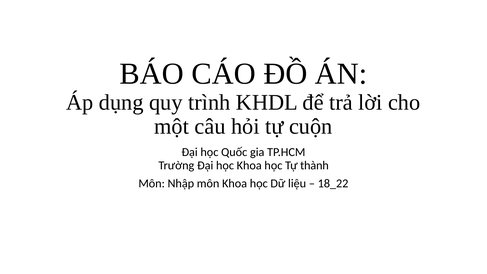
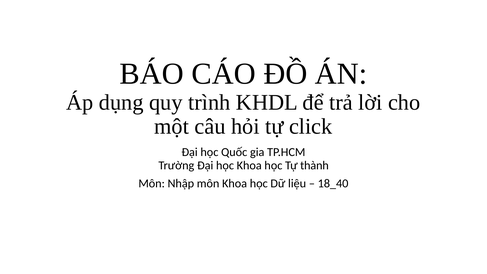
cuộn: cuộn -> click (311, 127)
18_22: 18_22 -> 18_40 (333, 184)
